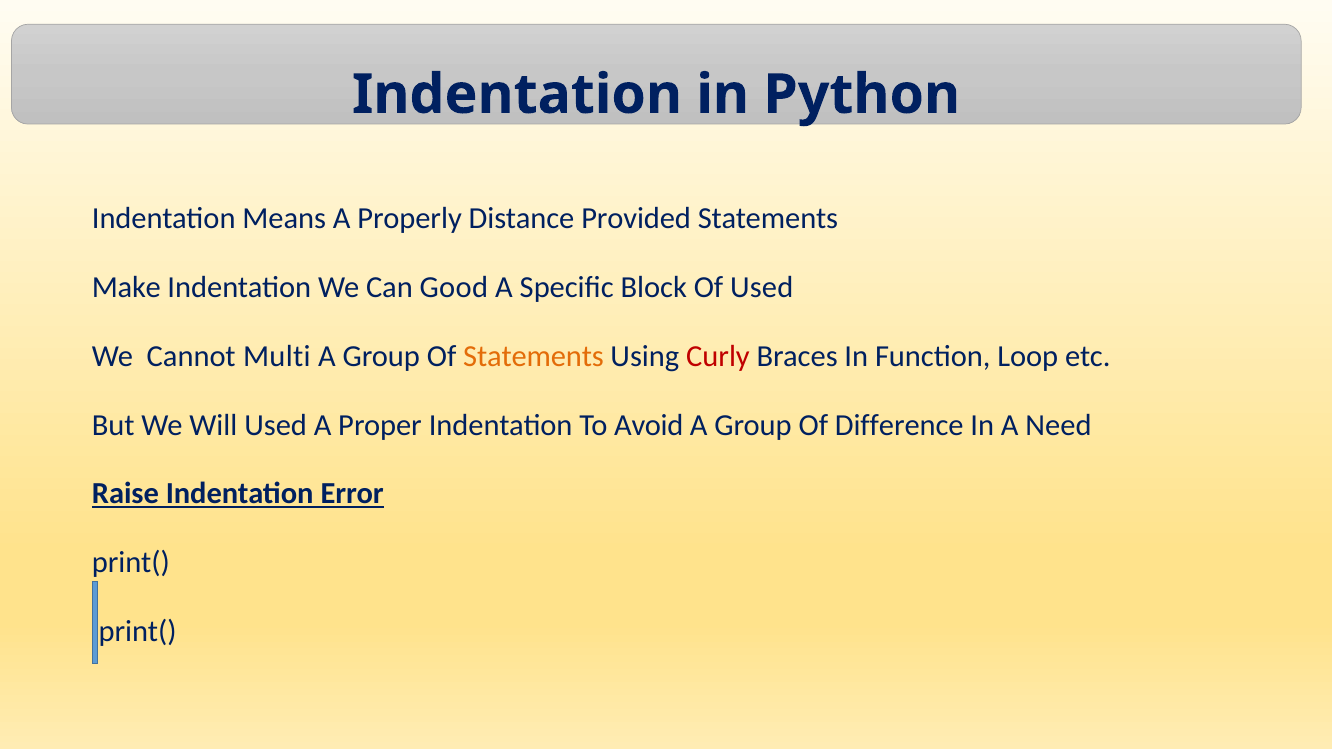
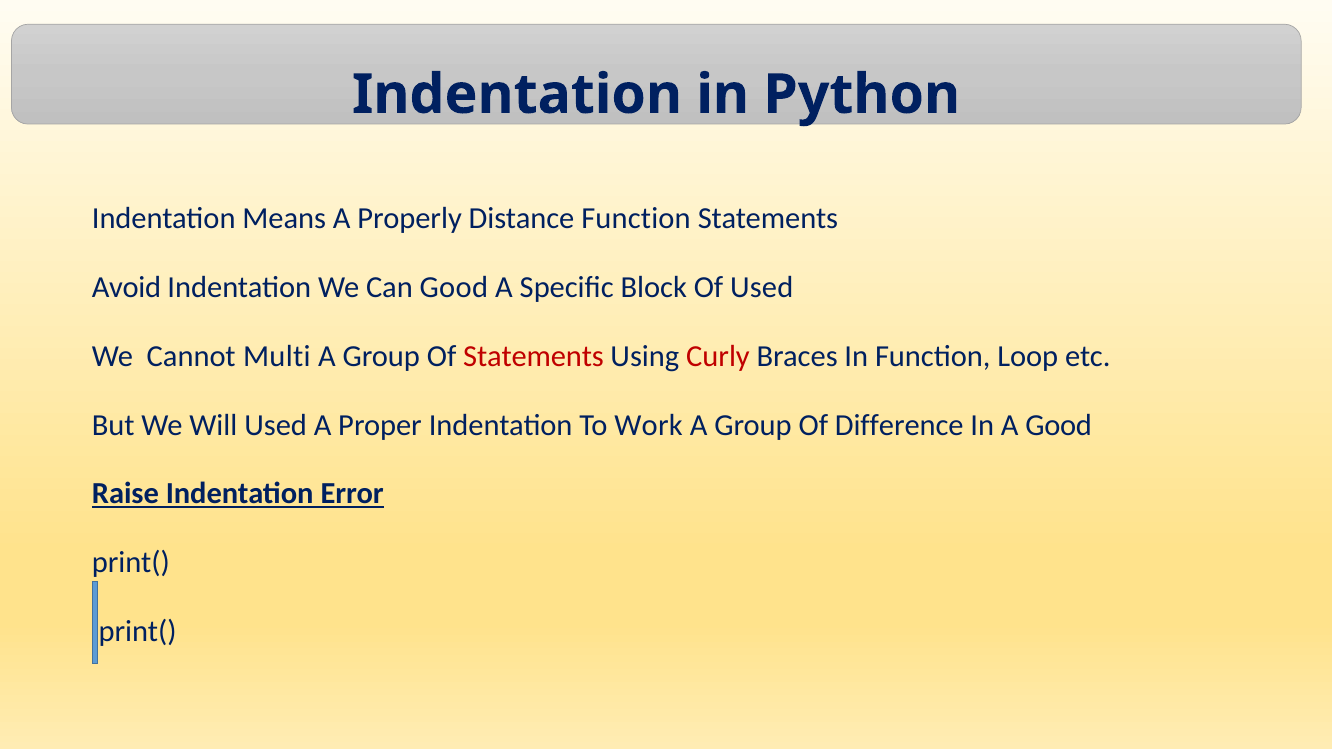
Distance Provided: Provided -> Function (636, 219)
Make: Make -> Avoid (126, 288)
Statements colour: orange -> red (533, 356)
Avoid: Avoid -> Work (649, 425)
A Need: Need -> Good (1059, 425)
